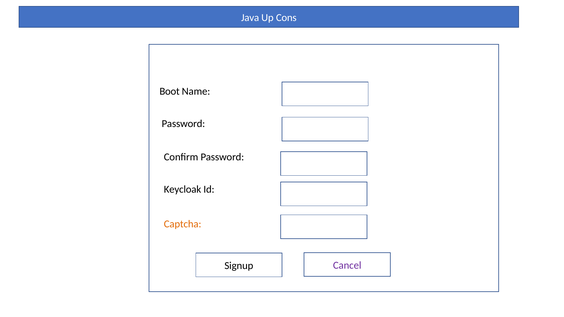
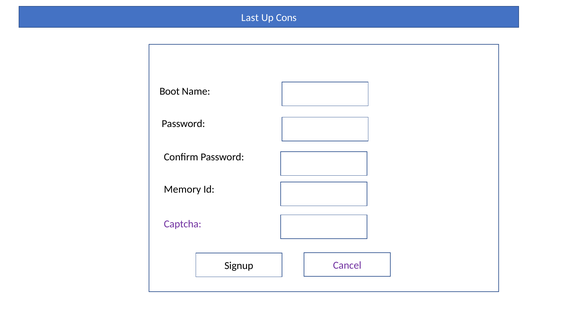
Java: Java -> Last (250, 18)
Keycloak: Keycloak -> Memory (182, 190)
Captcha colour: orange -> purple (183, 224)
